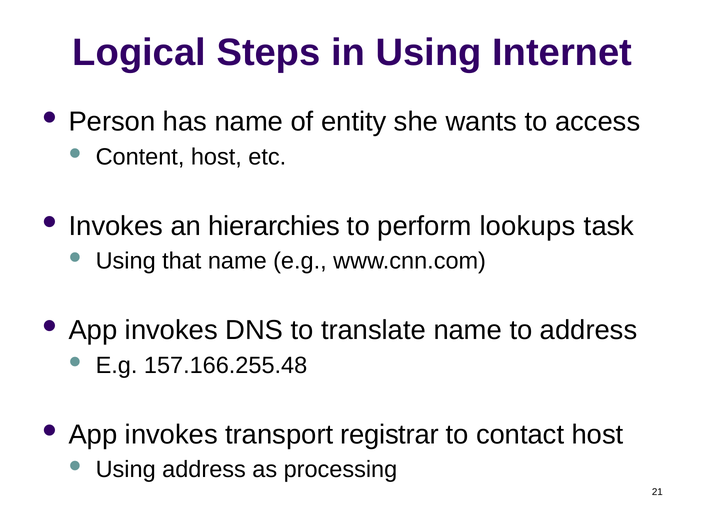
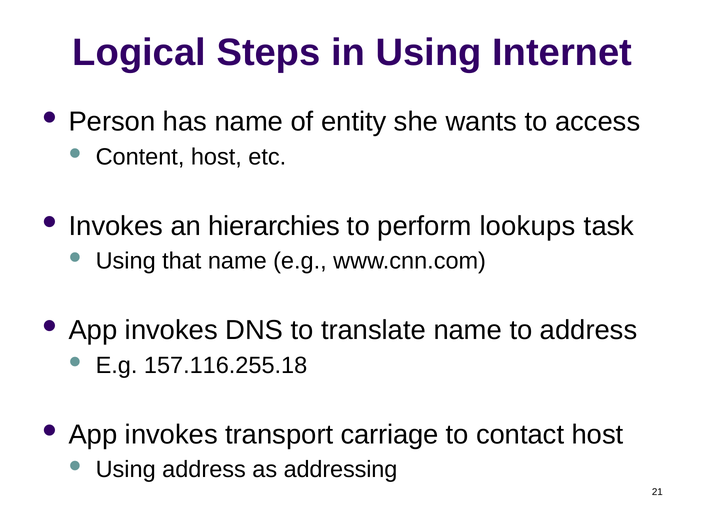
157.166.255.48: 157.166.255.48 -> 157.116.255.18 (226, 365)
registrar: registrar -> carriage (390, 434)
processing: processing -> addressing (340, 469)
